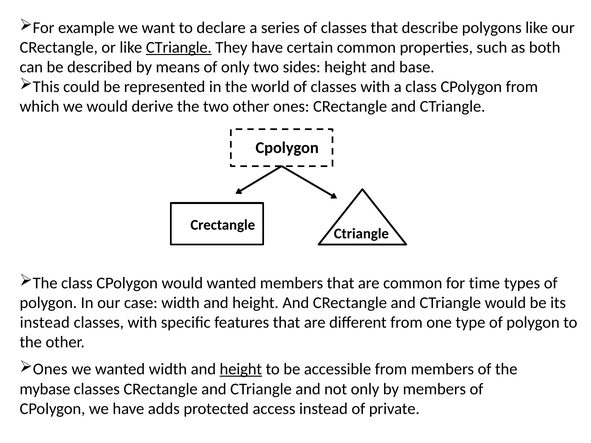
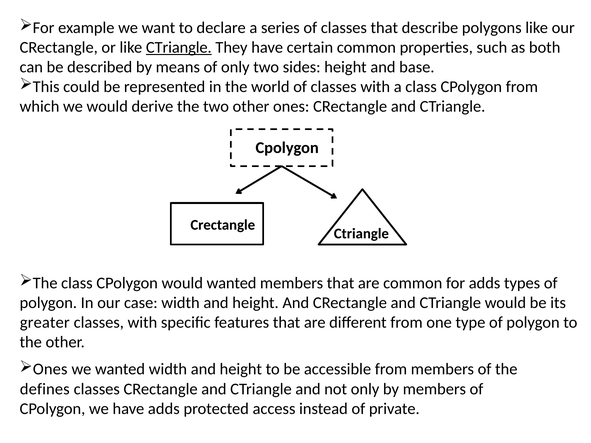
for time: time -> adds (485, 283)
instead: instead -> greater (45, 323)
height underline: present -> none (241, 369)
mybase: mybase -> defines (45, 389)
